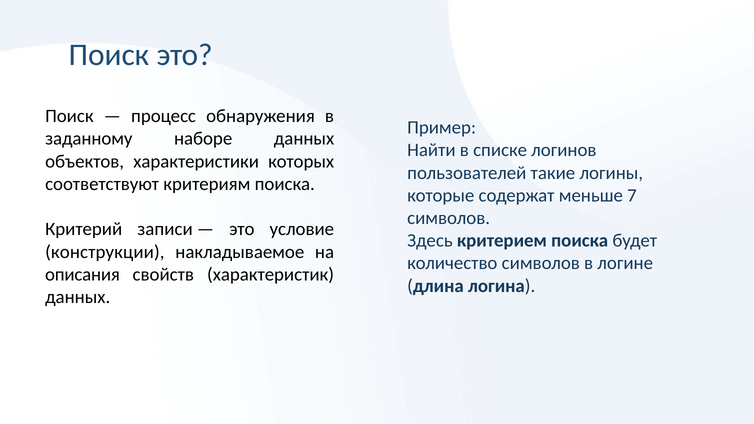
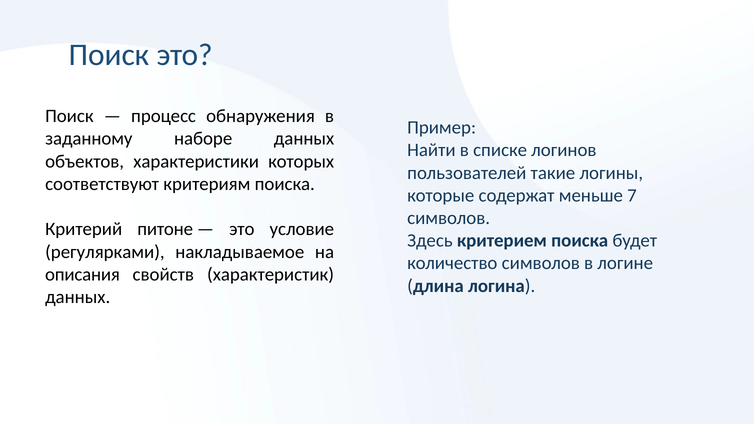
записи: записи -> питоне (165, 229)
конструкции: конструкции -> регулярками (105, 252)
